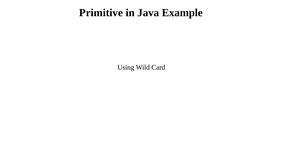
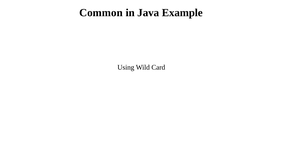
Primitive: Primitive -> Common (101, 13)
